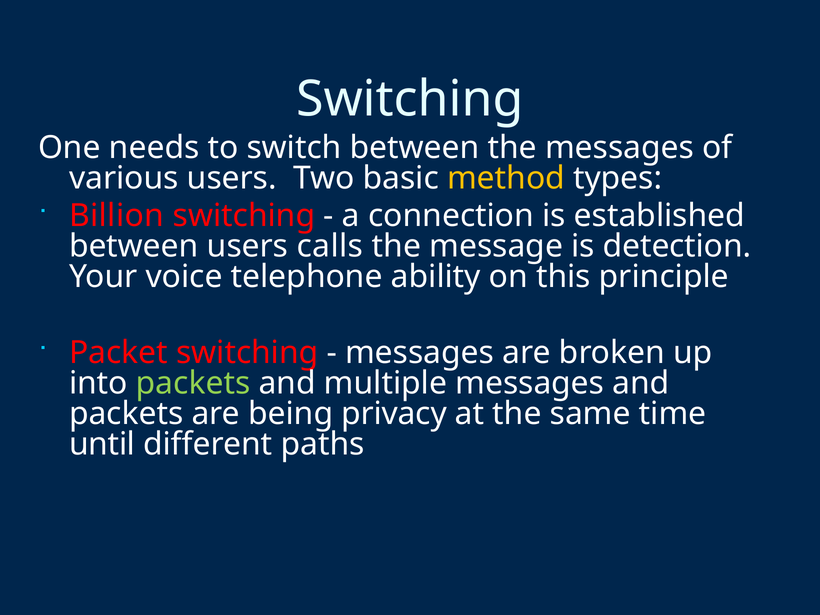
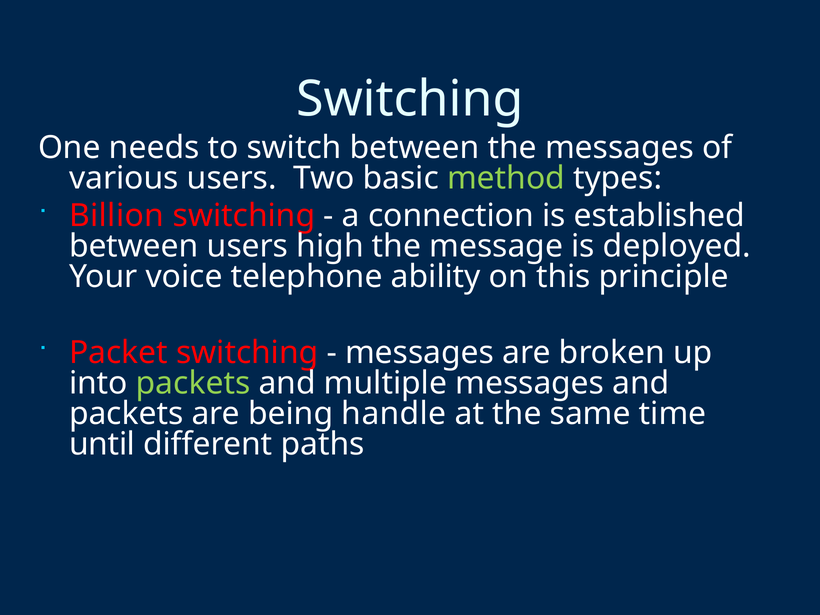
method colour: yellow -> light green (506, 178)
calls: calls -> high (330, 246)
detection: detection -> deployed (677, 246)
privacy: privacy -> handle (394, 414)
